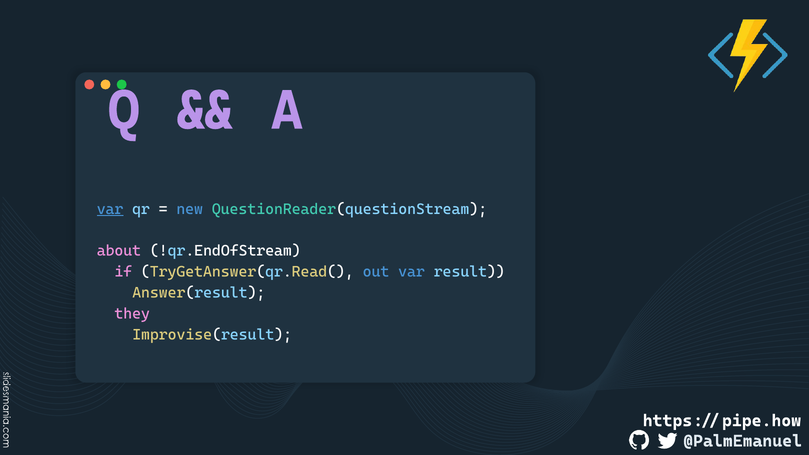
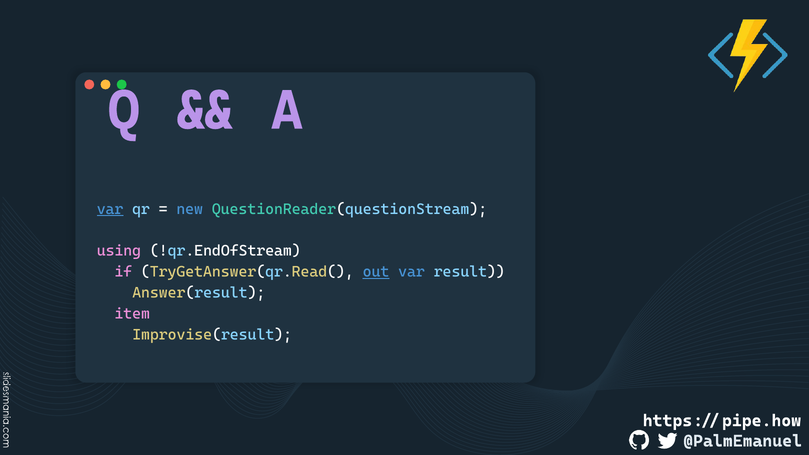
about: about -> using (119, 251)
out underline: none -> present (376, 272)
they: they -> item (132, 314)
